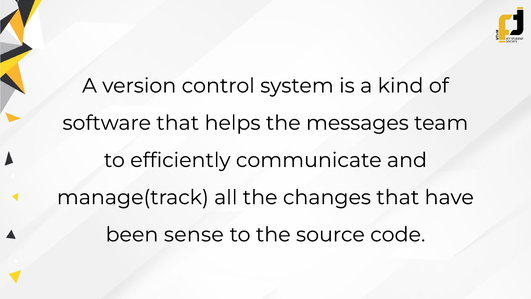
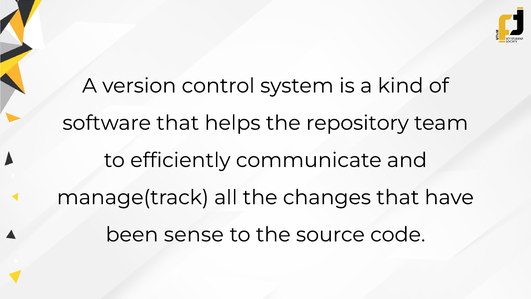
messages: messages -> repository (357, 123)
